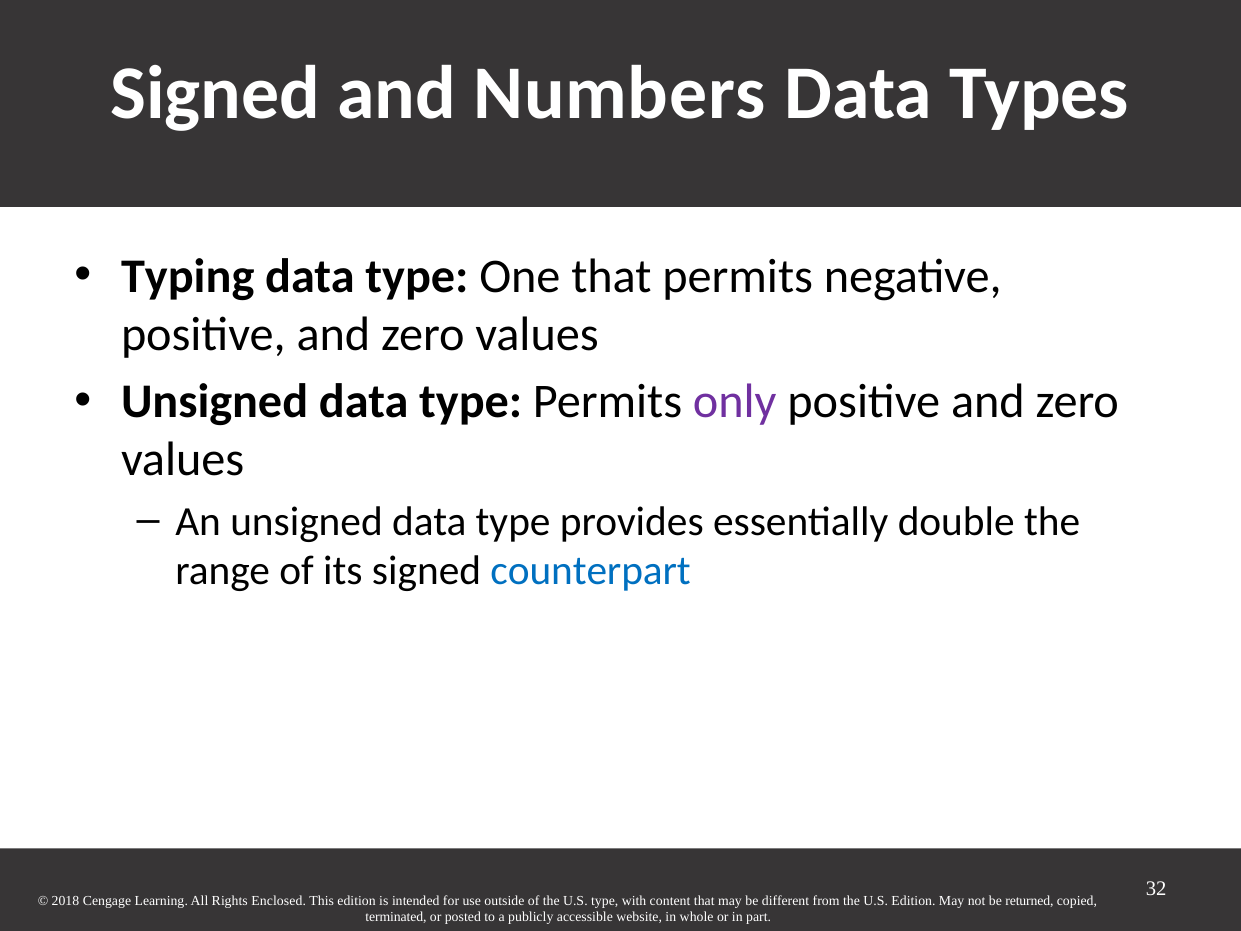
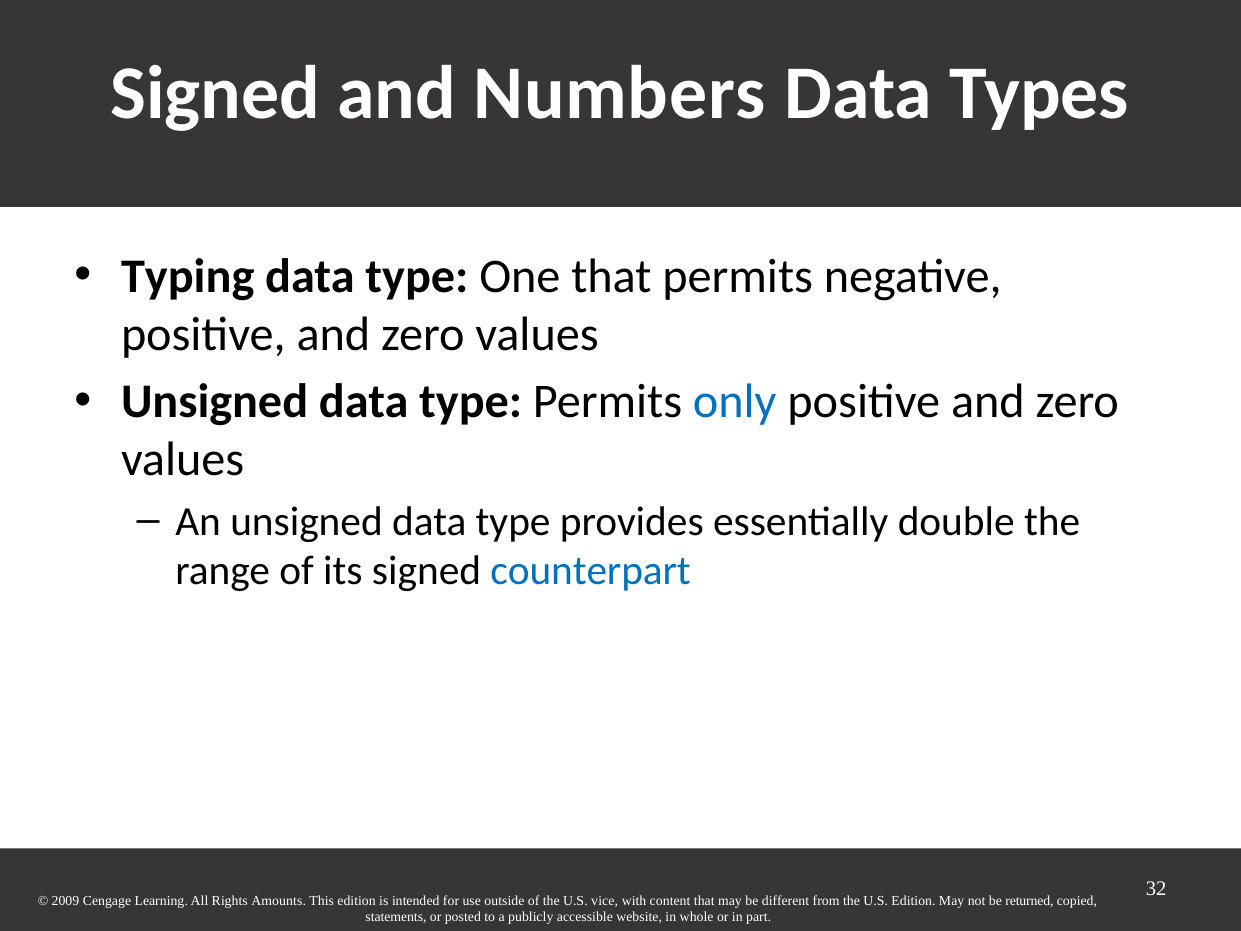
only colour: purple -> blue (735, 402)
2018: 2018 -> 2009 (65, 901)
Enclosed: Enclosed -> Amounts (279, 901)
U.S type: type -> vice (605, 901)
terminated: terminated -> statements (396, 917)
